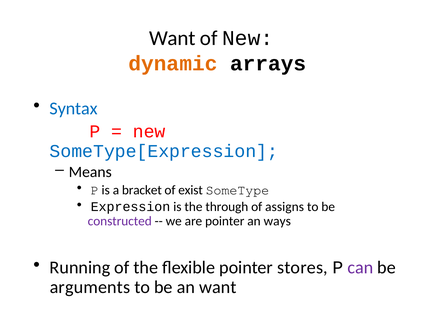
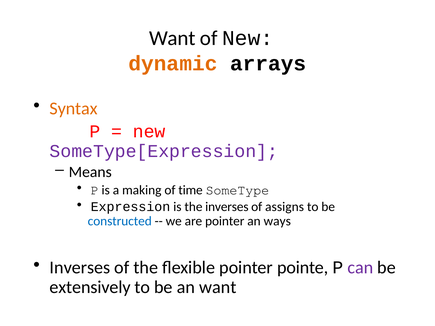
Syntax colour: blue -> orange (74, 109)
SomeType[Expression colour: blue -> purple (164, 151)
bracket: bracket -> making (142, 190)
exist: exist -> time (191, 190)
the through: through -> inverses (227, 207)
constructed colour: purple -> blue (120, 221)
Running: Running -> Inverses (80, 268)
stores: stores -> pointe (303, 268)
arguments: arguments -> extensively (90, 287)
